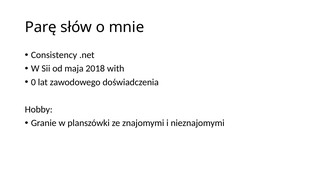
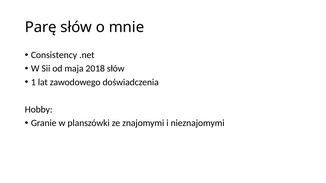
2018 with: with -> słów (116, 69)
0: 0 -> 1 (33, 82)
